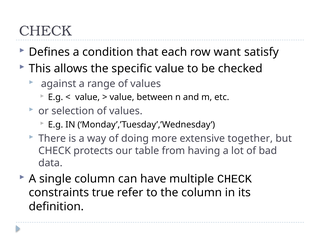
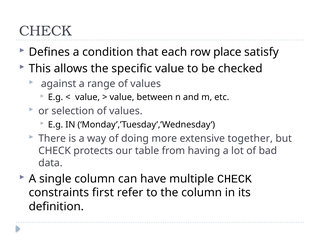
want: want -> place (227, 52)
true: true -> first (103, 193)
